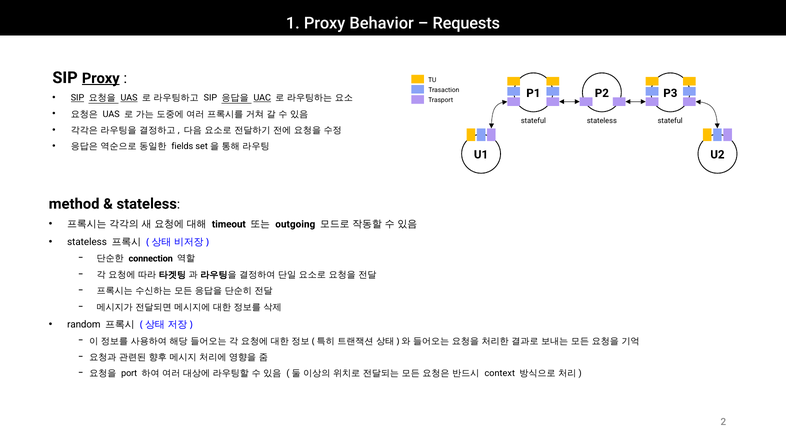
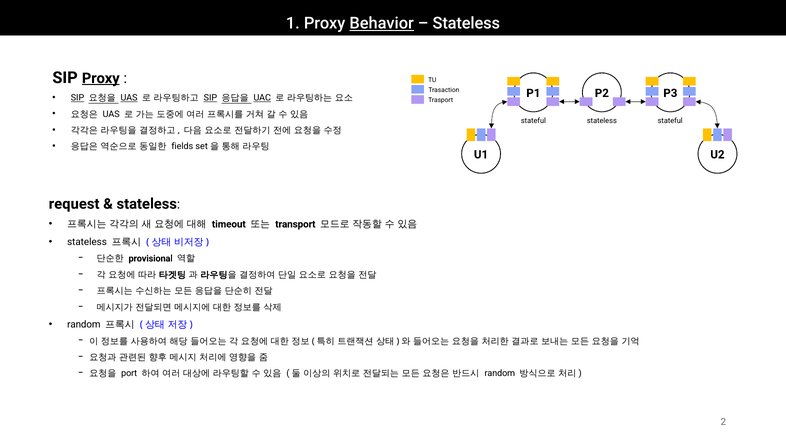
Behavior underline: none -> present (382, 24)
Requests: Requests -> Stateless (466, 24)
SIP underline: none -> present (210, 98)
method: method -> request (74, 204)
outgoing: outgoing -> transport (295, 224)
connection: connection -> provisional (151, 259)
context: context -> random (500, 374)
